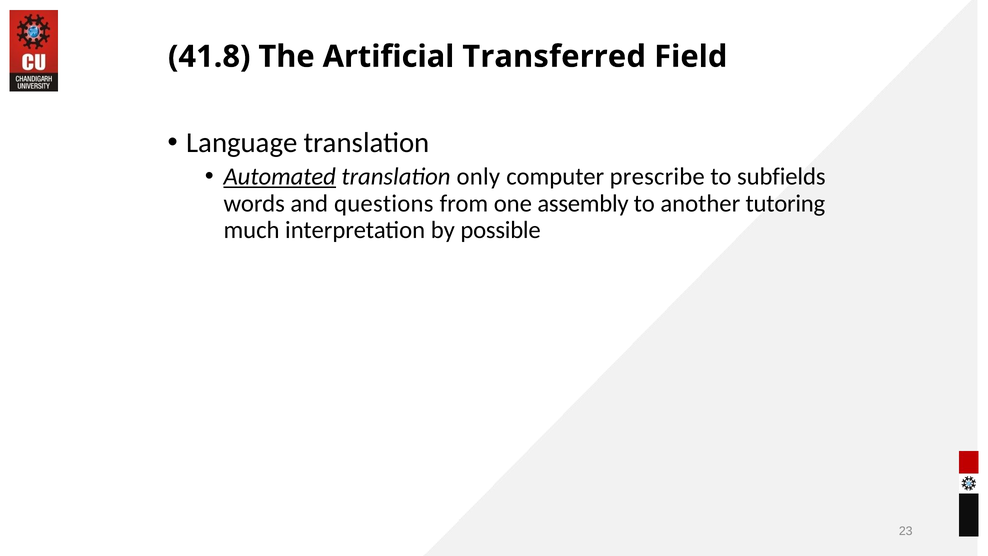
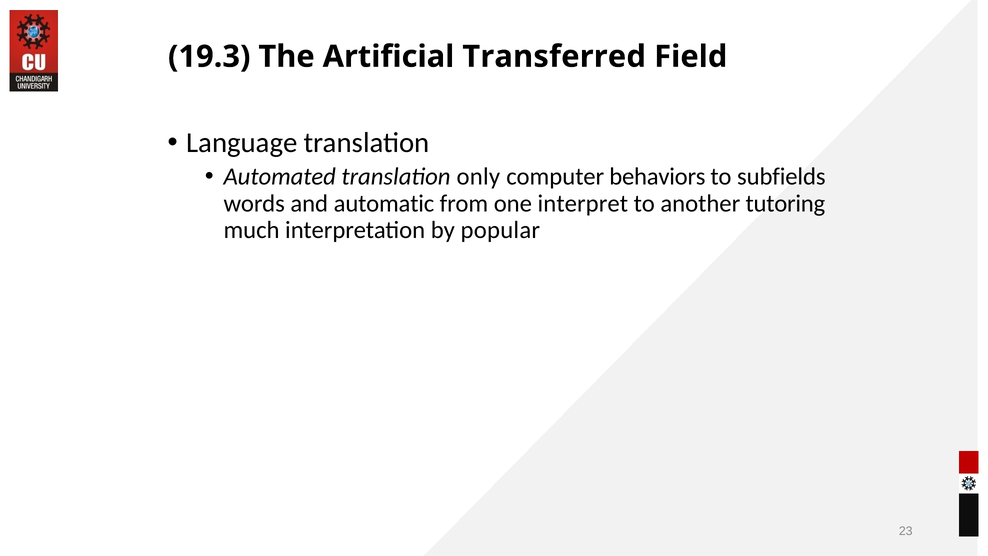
41.8: 41.8 -> 19.3 (209, 57)
Automated underline: present -> none (280, 177)
prescribe: prescribe -> behaviors (657, 177)
questions: questions -> automatic (384, 203)
assembly: assembly -> interpret (583, 203)
possible: possible -> popular (500, 230)
